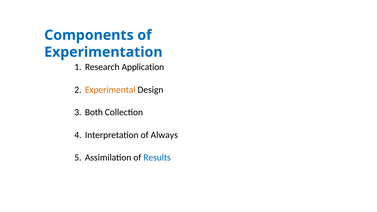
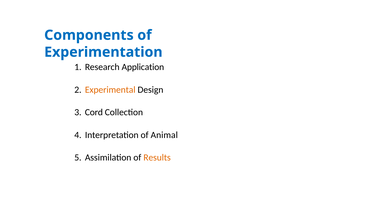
Both: Both -> Cord (94, 112)
Always: Always -> Animal (164, 135)
Results colour: blue -> orange (157, 158)
